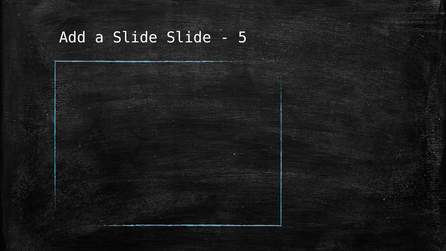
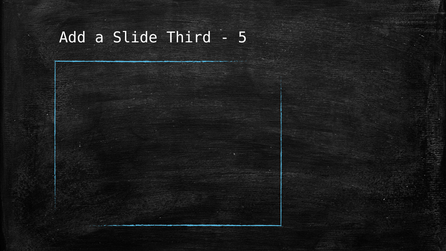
Slide Slide: Slide -> Third (189, 38)
